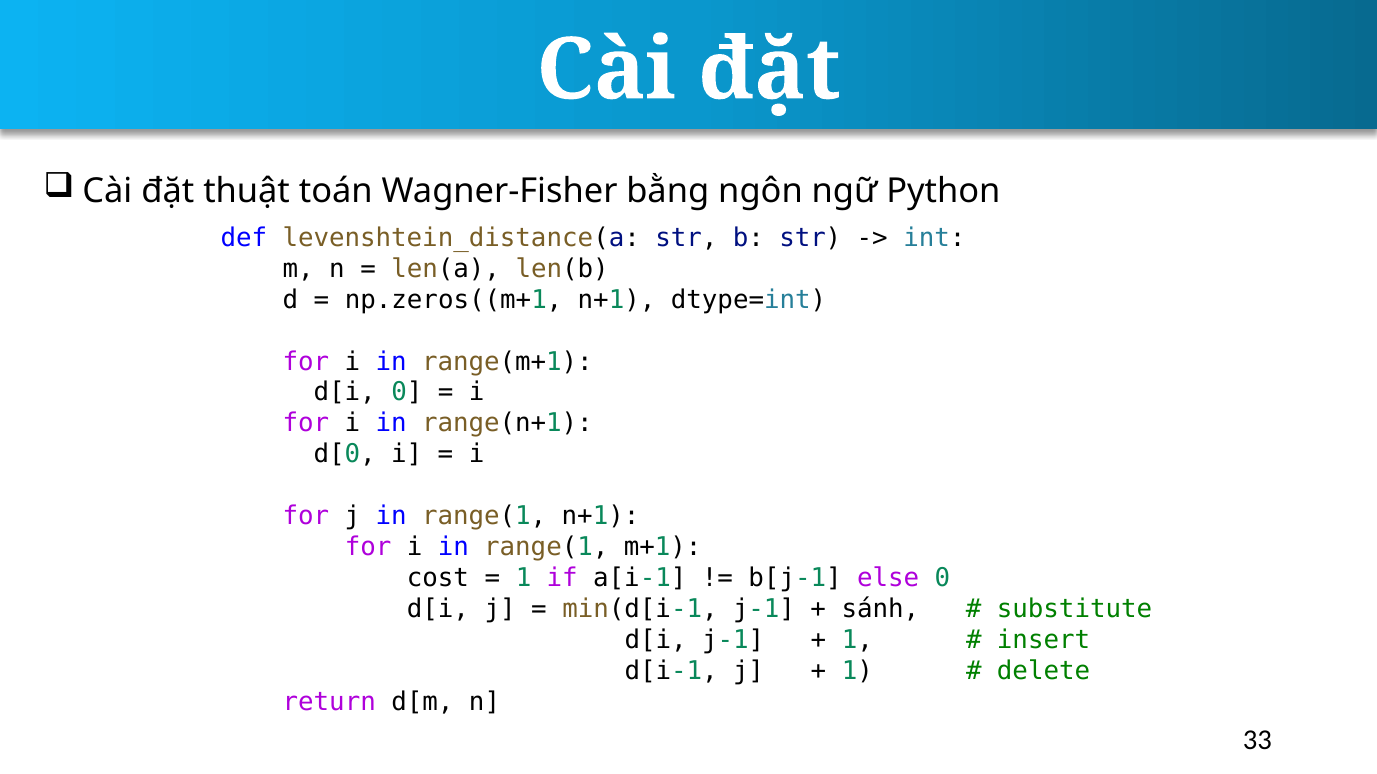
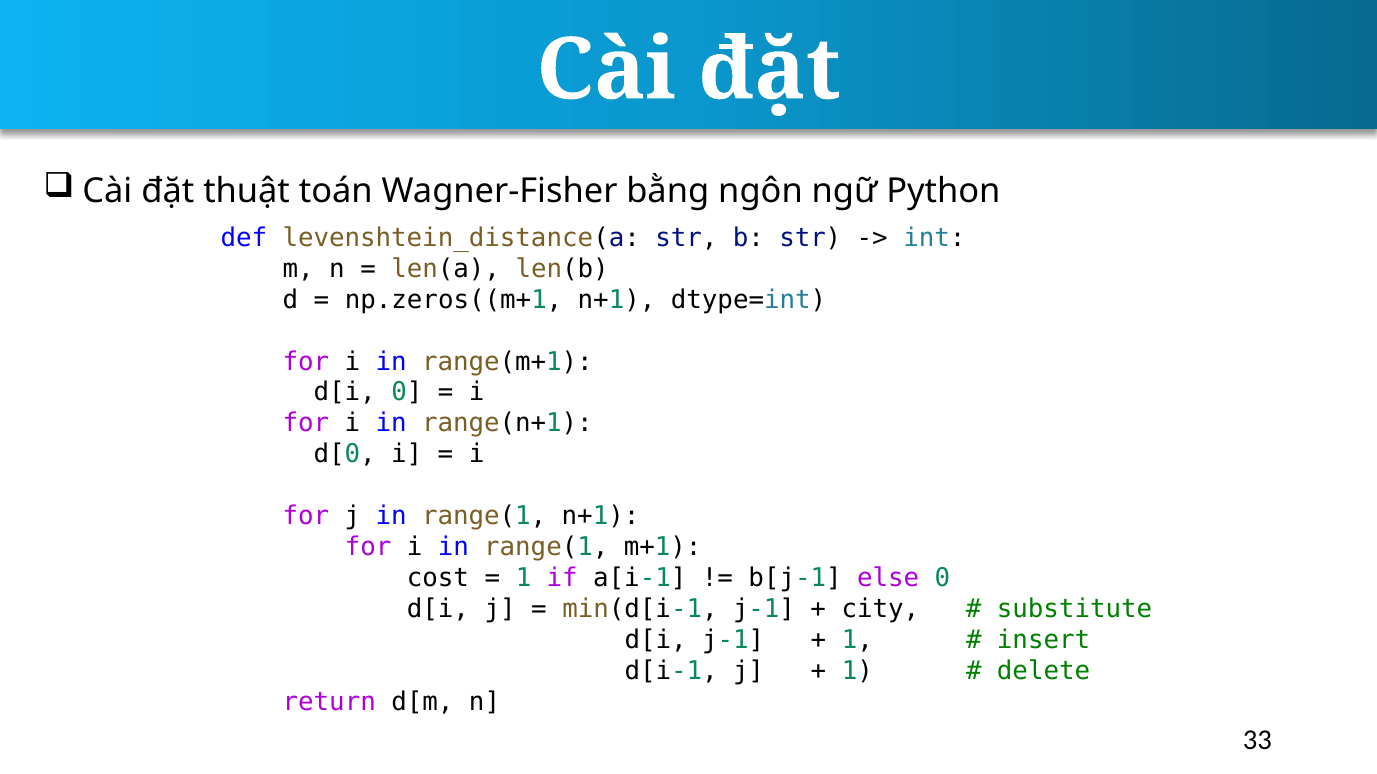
sánh: sánh -> city (880, 610)
